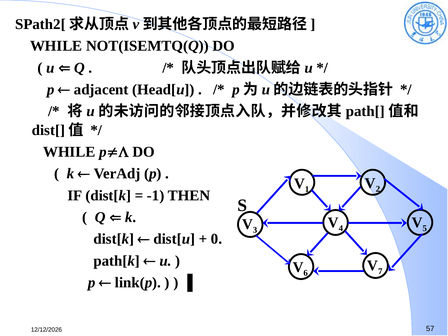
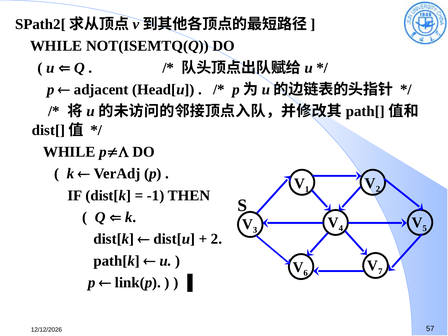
0: 0 -> 2 (217, 239)
